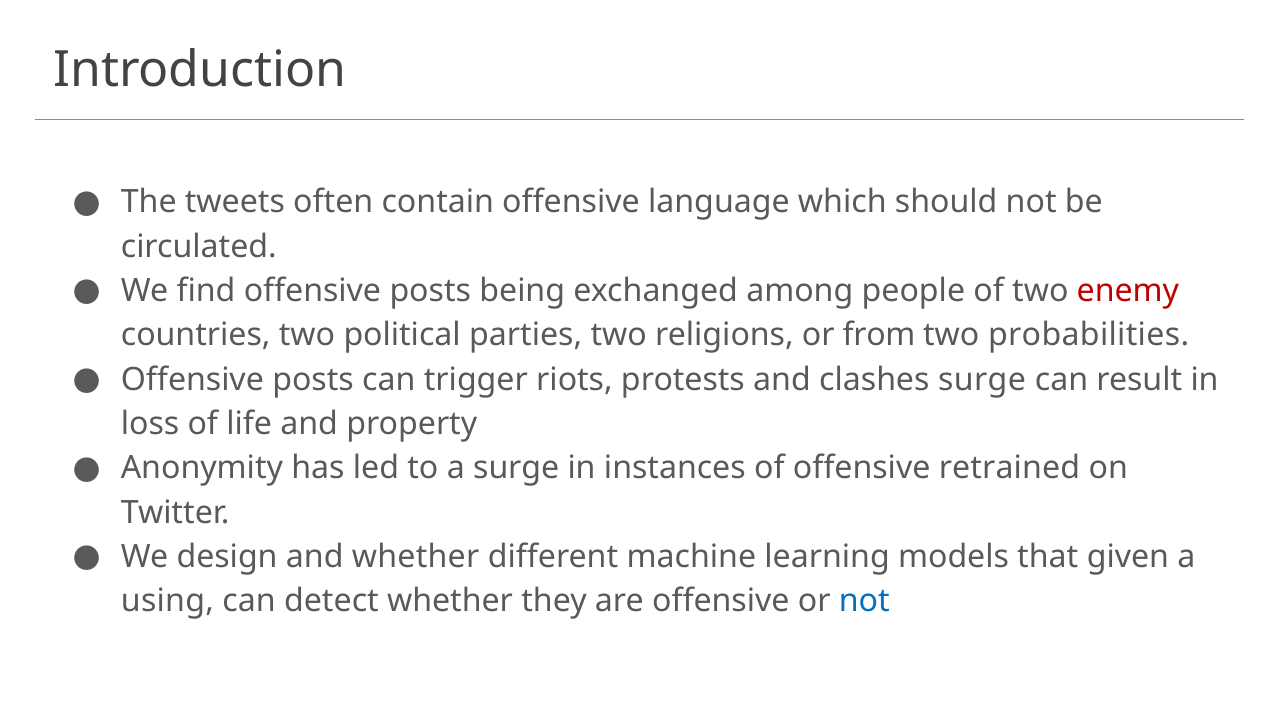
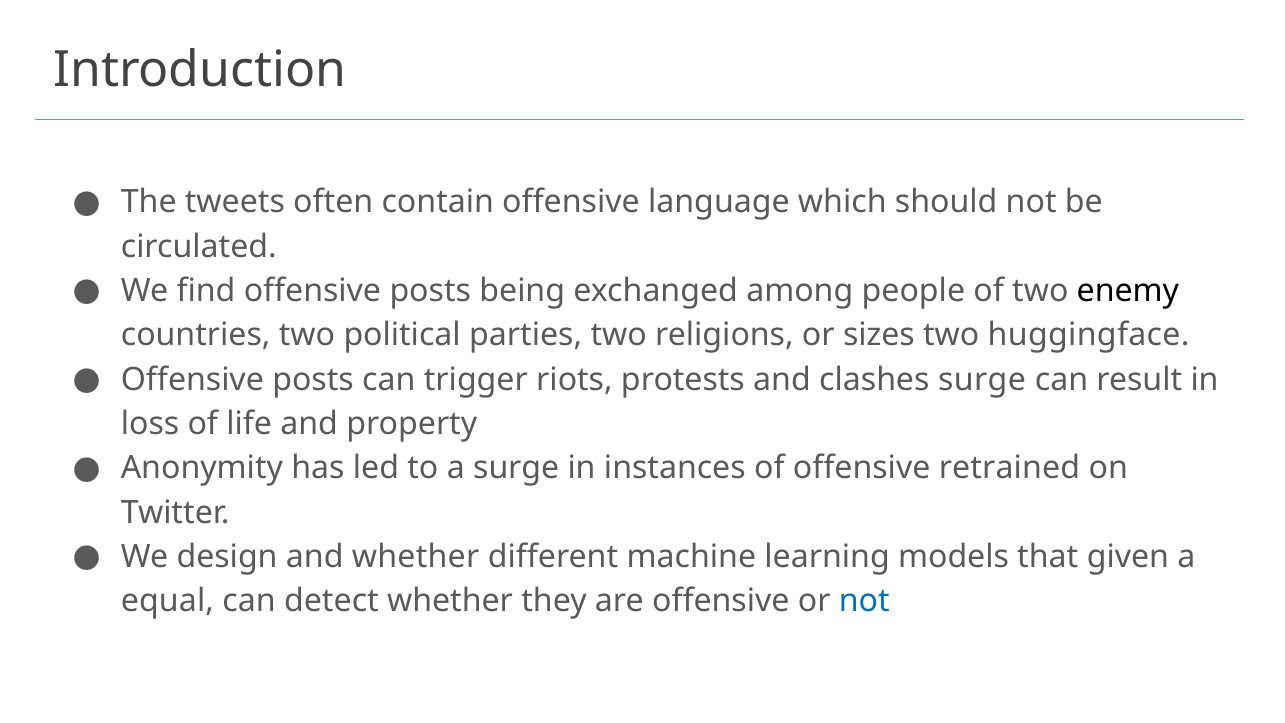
enemy colour: red -> black (1128, 291)
from: from -> sizes (879, 335)
probabilities: probabilities -> huggingface (1089, 335)
using: using -> equal (167, 601)
